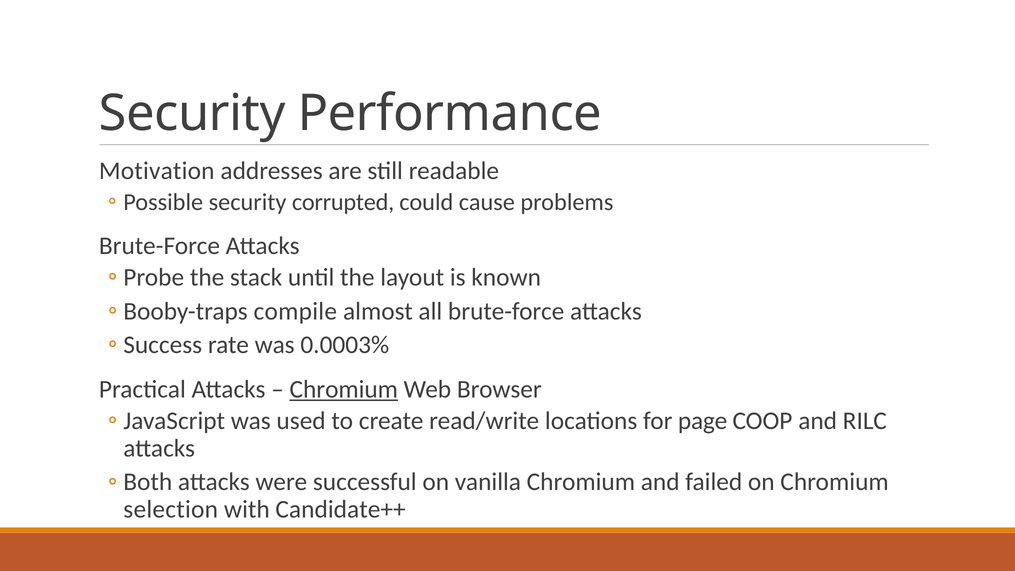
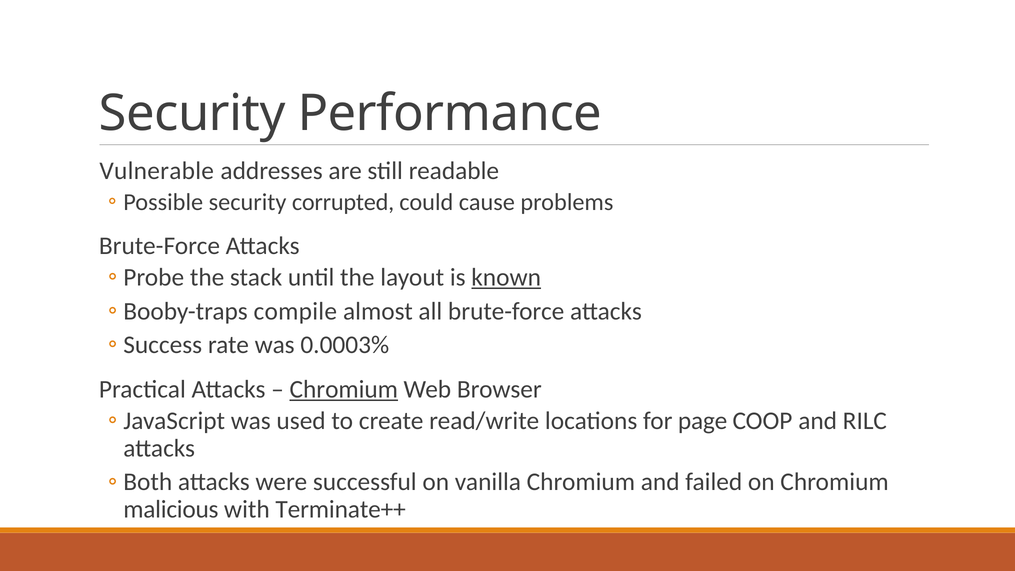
Motivation: Motivation -> Vulnerable (157, 171)
known underline: none -> present (506, 277)
selection: selection -> malicious (171, 509)
Candidate++: Candidate++ -> Terminate++ (341, 509)
